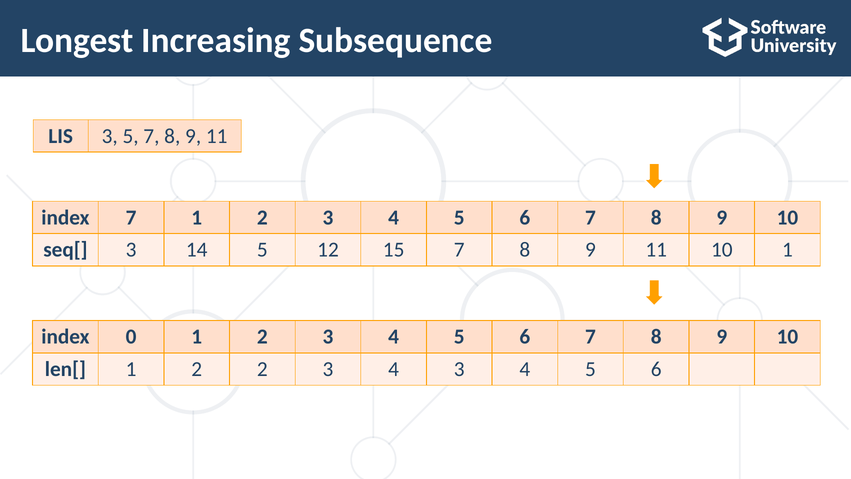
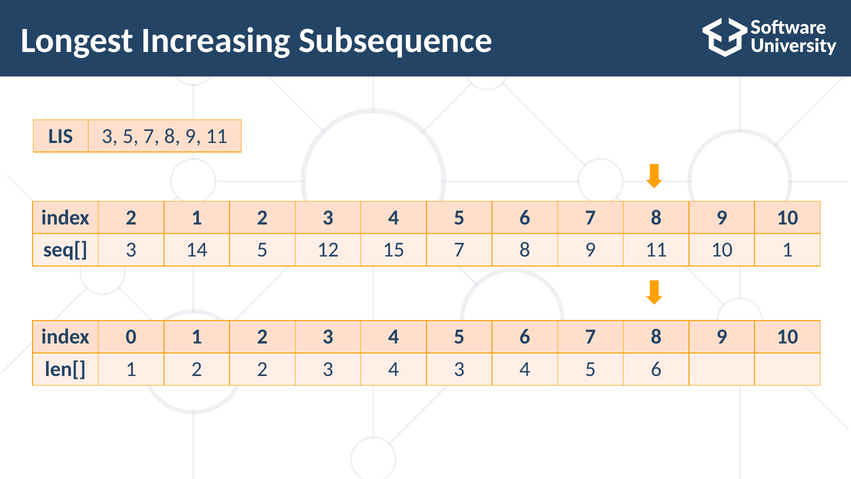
index 7: 7 -> 2 (131, 217)
